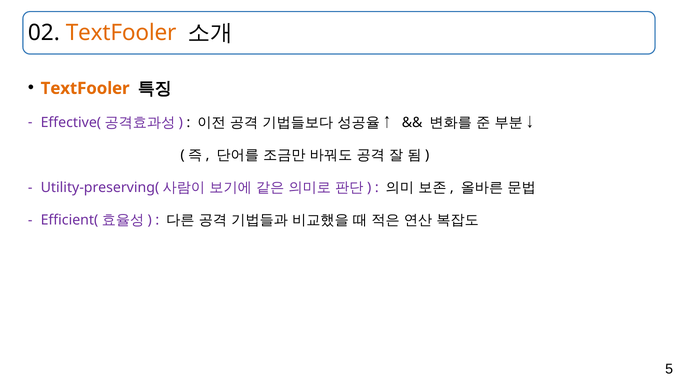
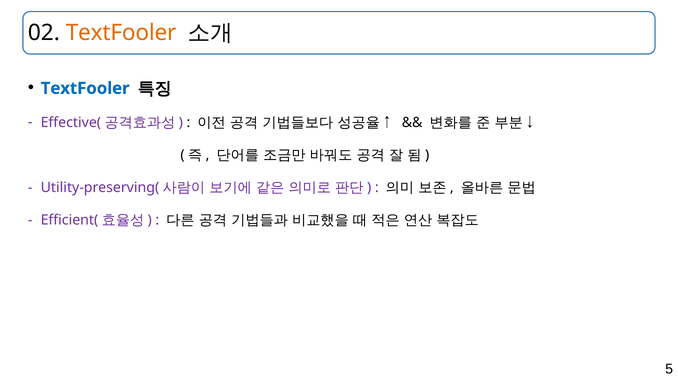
TextFooler colour: orange -> blue (85, 88)
